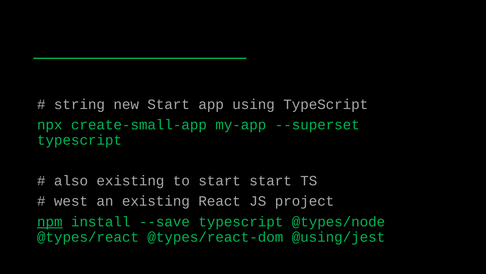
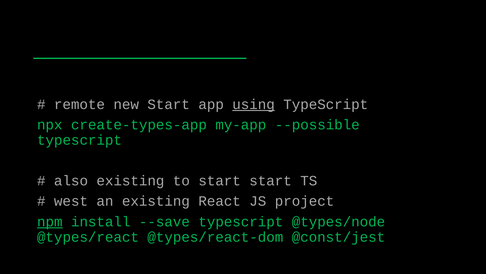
string: string -> remote (79, 104)
using underline: none -> present (254, 104)
create-small-app: create-small-app -> create-types-app (139, 125)
--superset: --superset -> --possible (317, 125)
@using/jest: @using/jest -> @const/jest (338, 236)
